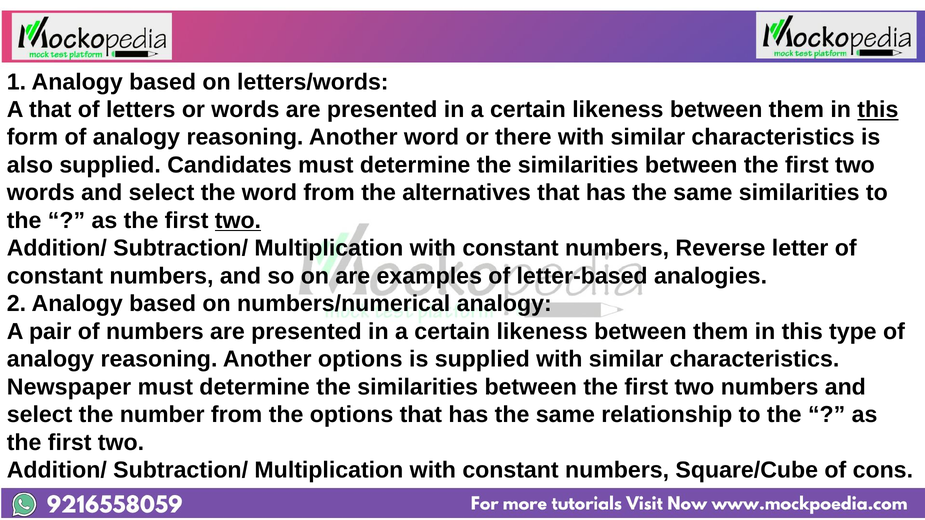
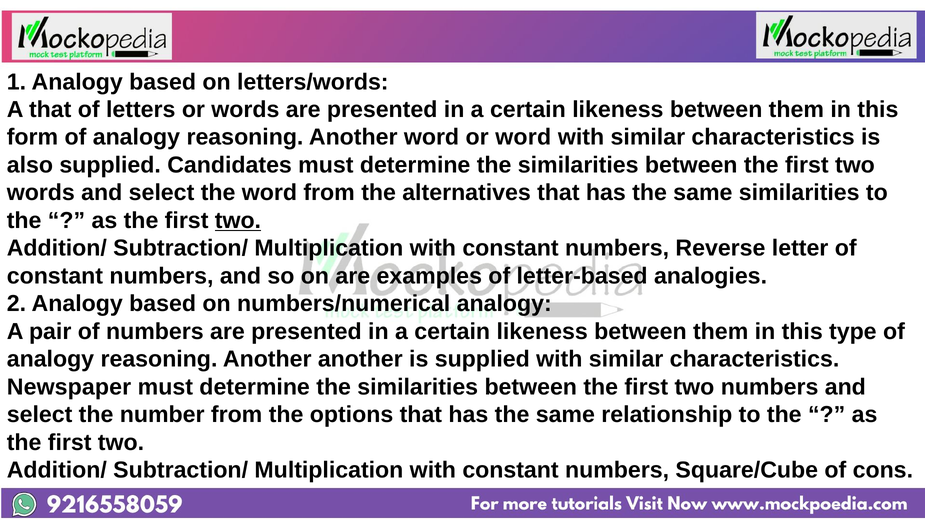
this underline: present -> none (878, 110)
or there: there -> word (523, 137)
Another options: options -> another (360, 359)
